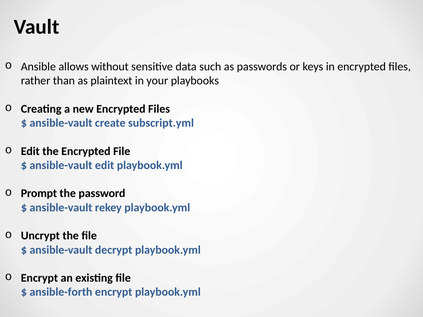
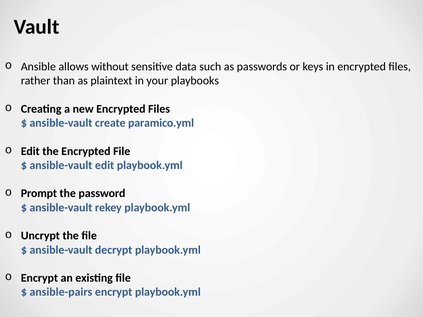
subscript.yml: subscript.yml -> paramico.yml (161, 123)
ansible-forth: ansible-forth -> ansible-pairs (61, 292)
